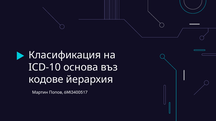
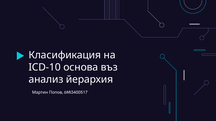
кодове: кодове -> анализ (46, 80)
